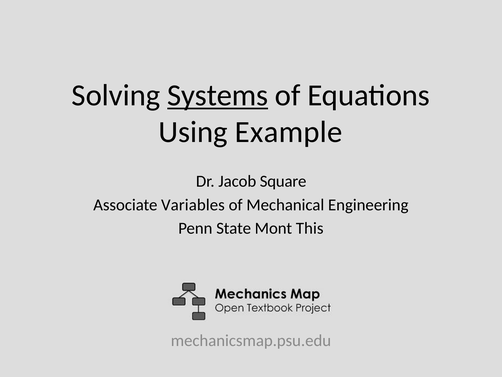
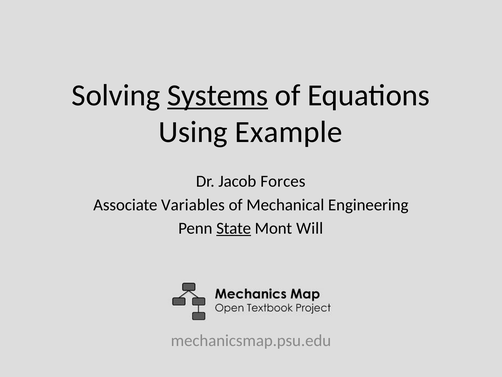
Square: Square -> Forces (283, 181)
State underline: none -> present (234, 228)
This: This -> Will (310, 228)
